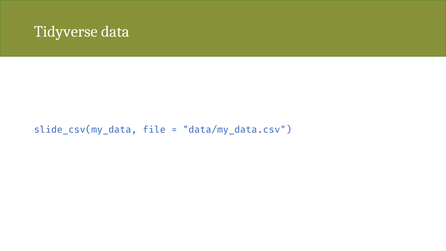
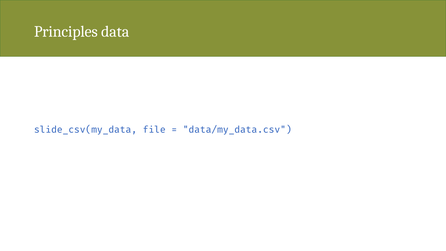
Tidyverse: Tidyverse -> Principles (66, 31)
